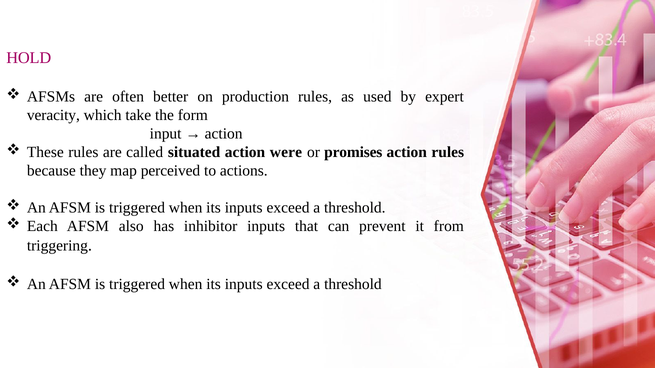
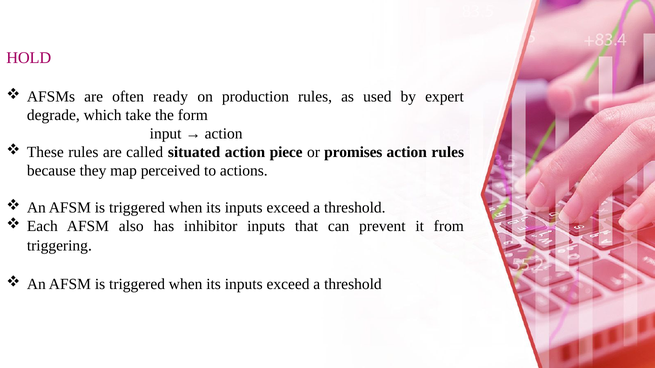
better: better -> ready (171, 97)
veracity: veracity -> degrade (53, 115)
were: were -> piece (286, 152)
